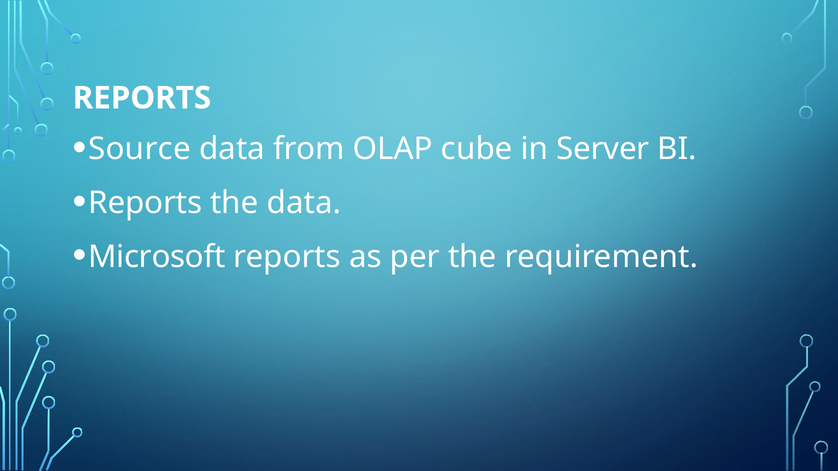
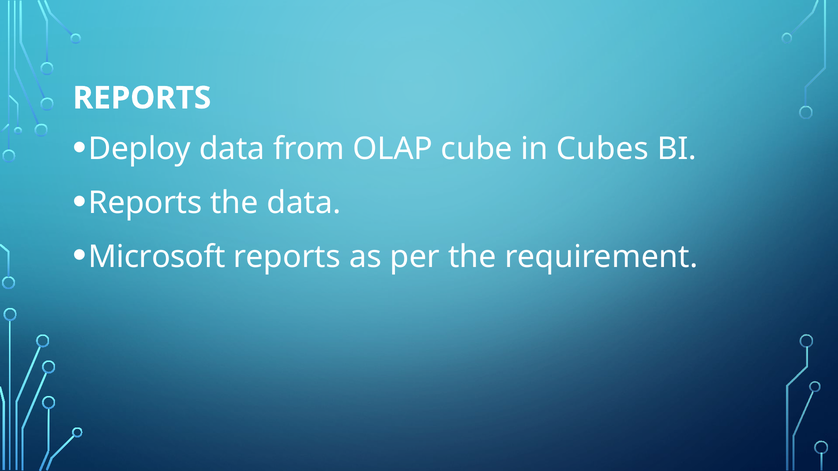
Source: Source -> Deploy (140, 149)
Server: Server -> Cubes (603, 149)
